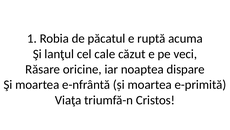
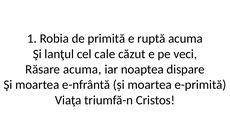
păcatul: păcatul -> primită (106, 38)
Răsare oricine: oricine -> acuma (82, 69)
